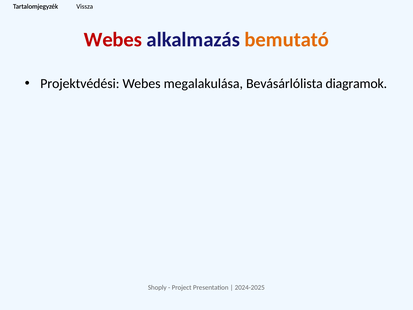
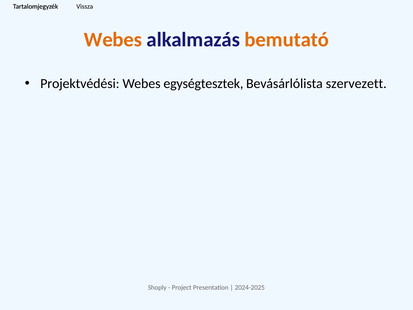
Webes colour: red -> orange (113, 40)
megalakulása: megalakulása -> egységtesztek (203, 84)
diagramok: diagramok -> szervezett (356, 84)
